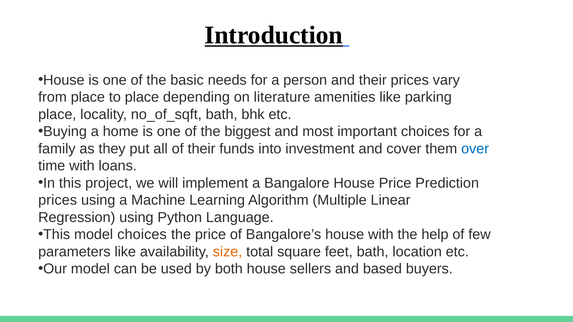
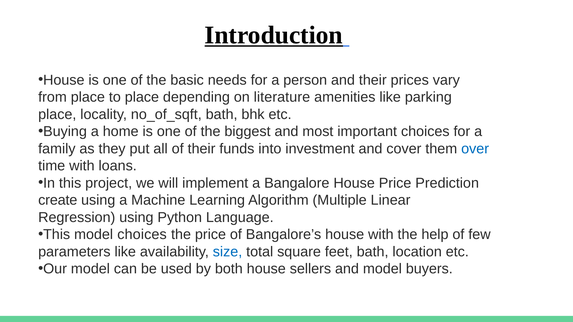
prices: prices -> create (58, 200)
size colour: orange -> blue (228, 252)
and based: based -> model (382, 269)
